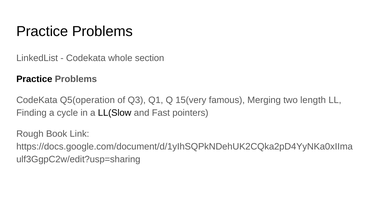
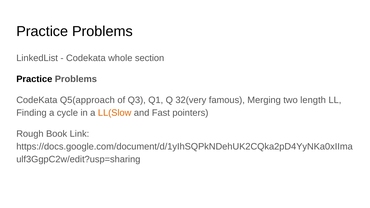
Q5(operation: Q5(operation -> Q5(approach (87, 100)
15(very: 15(very -> 32(very (191, 100)
LL(Slow colour: black -> orange (115, 113)
